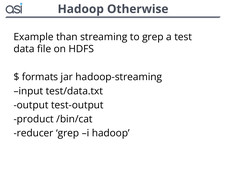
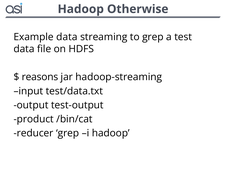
Example than: than -> data (67, 37)
formats: formats -> reasons (40, 77)
